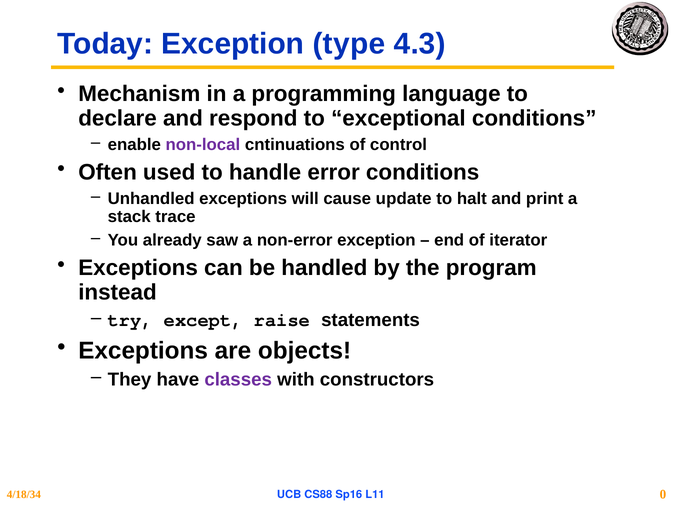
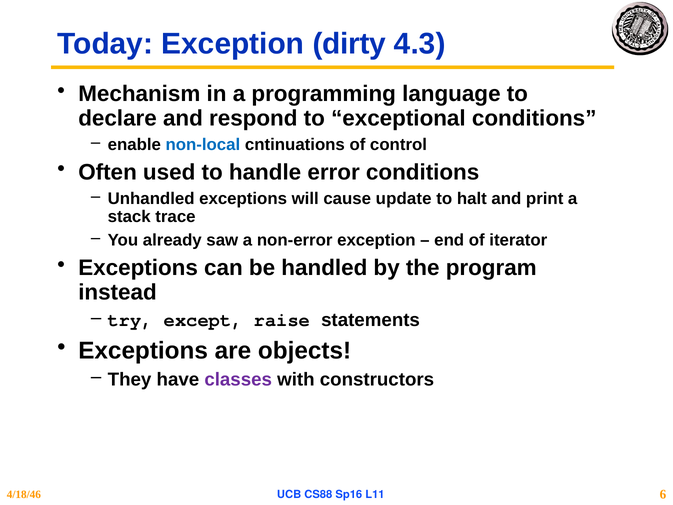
type: type -> dirty (349, 44)
non-local colour: purple -> blue (203, 144)
4/18/34: 4/18/34 -> 4/18/46 (24, 494)
0: 0 -> 6 (663, 494)
